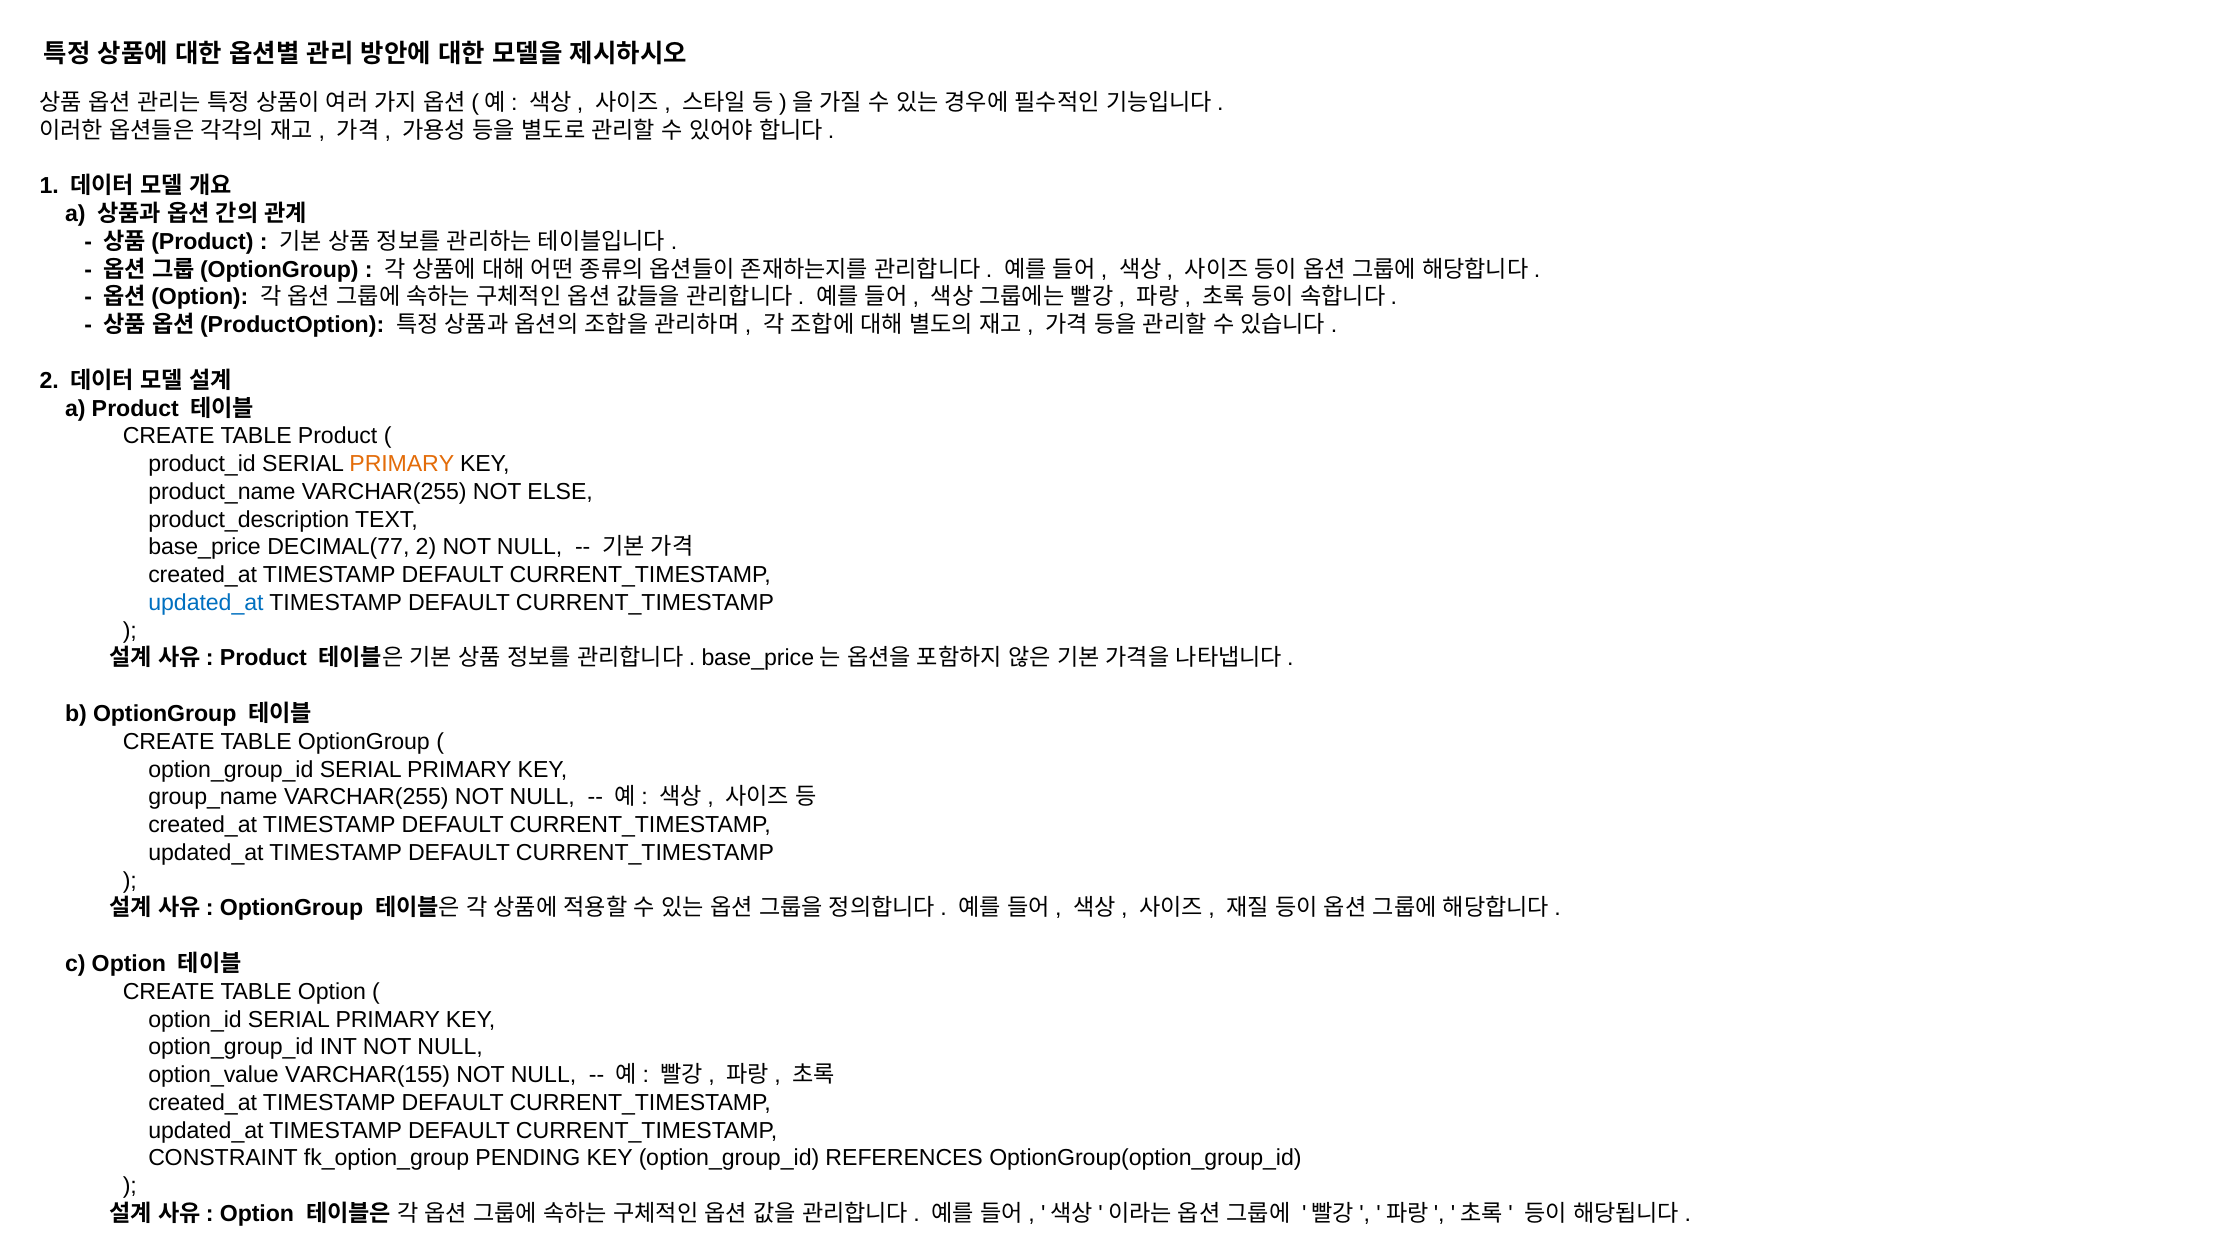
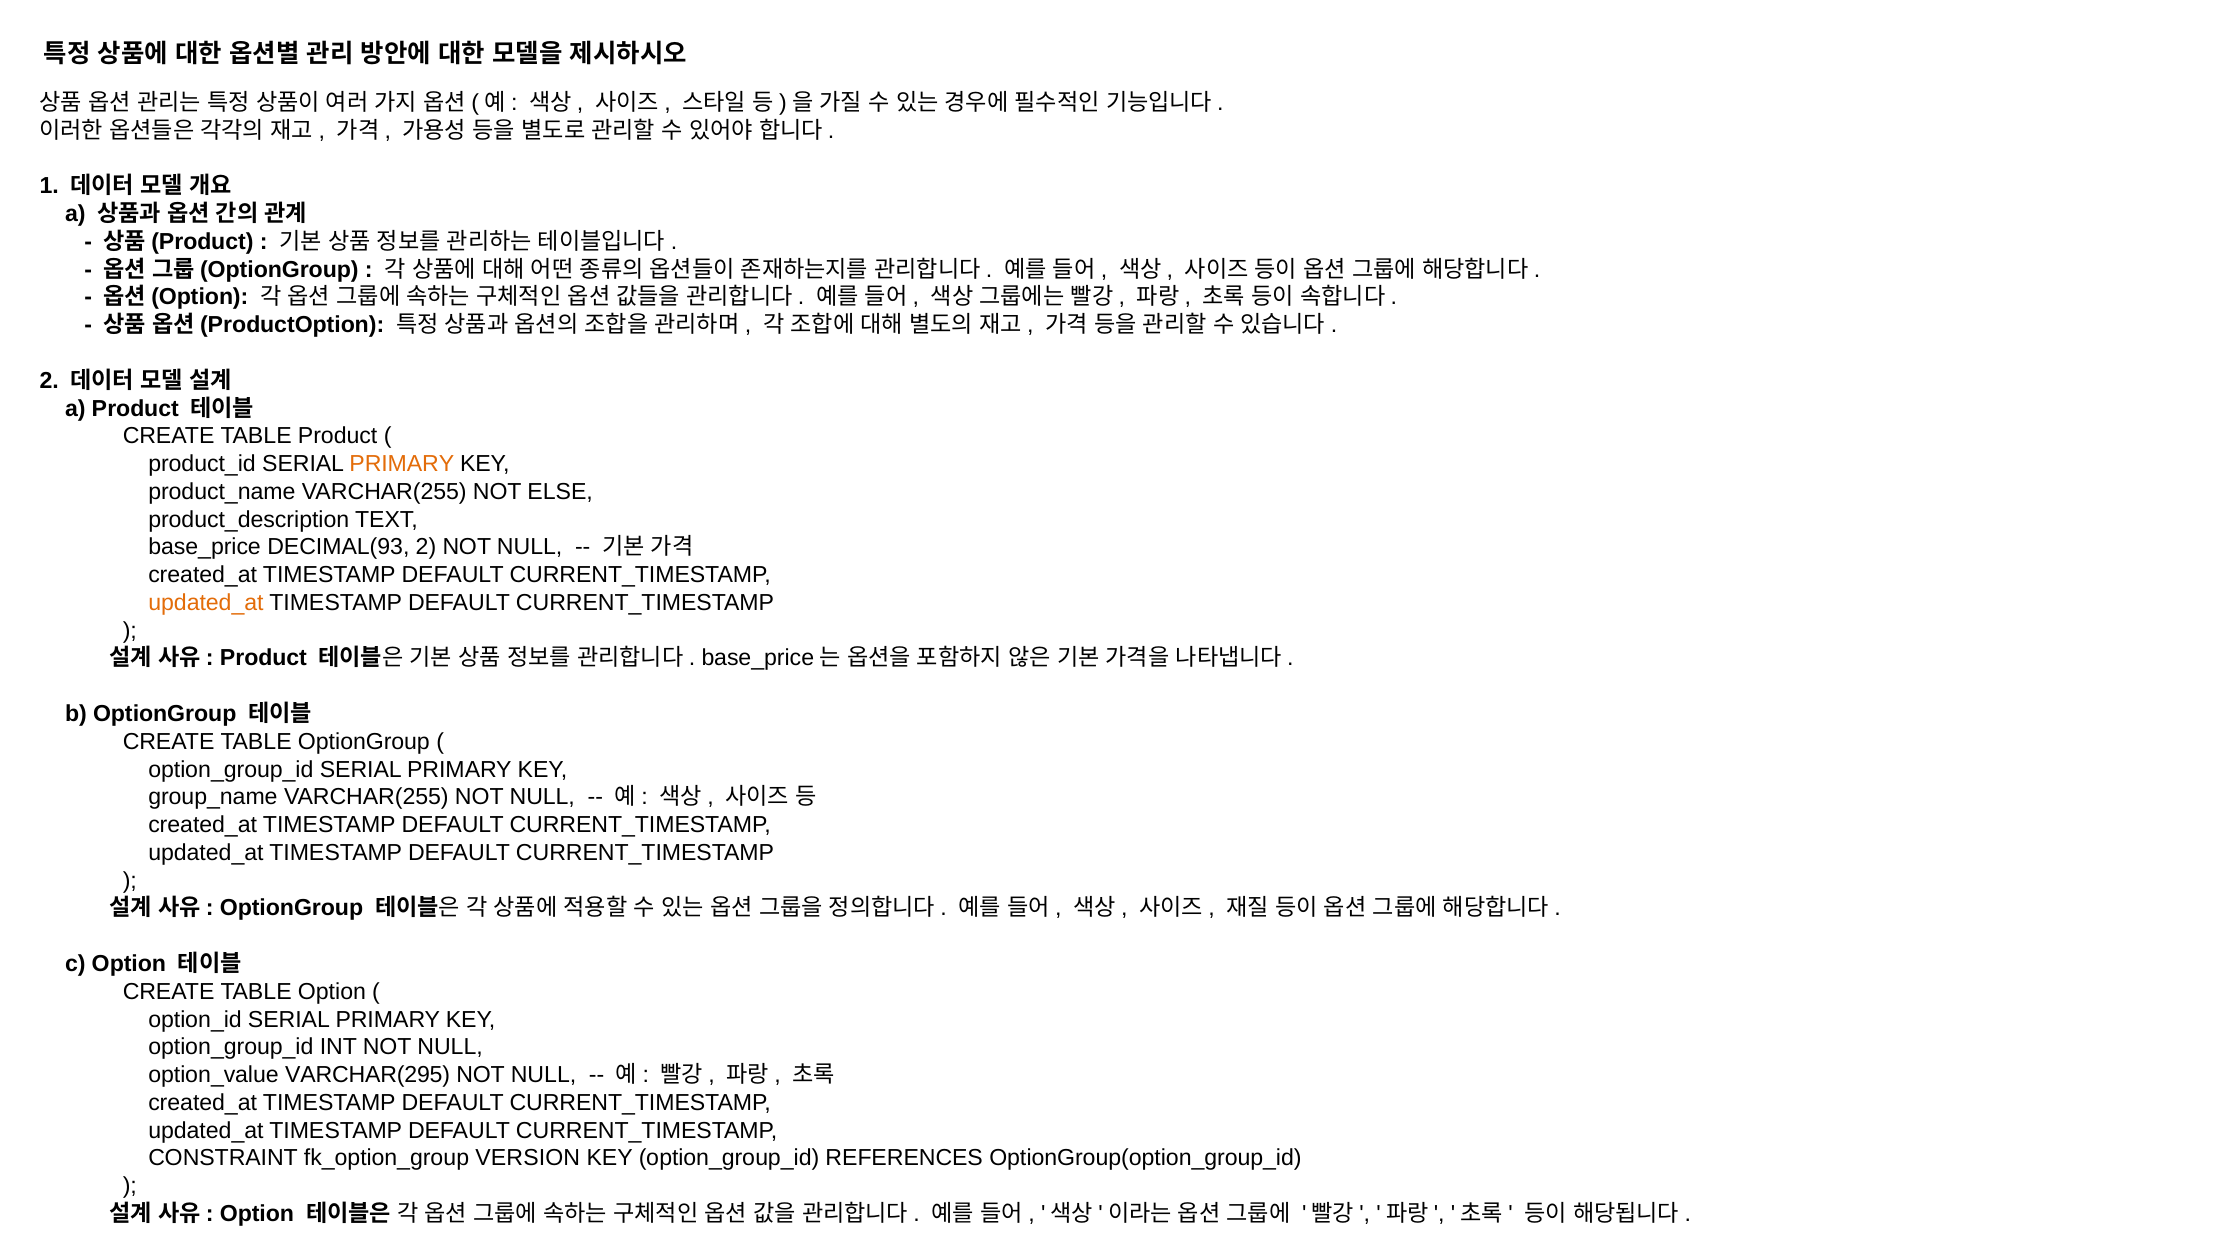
DECIMAL(77: DECIMAL(77 -> DECIMAL(93 (338, 547)
updated_at colour: blue -> orange (206, 603)
VARCHAR(155: VARCHAR(155 -> VARCHAR(295 (368, 1075)
PENDING: PENDING -> VERSION (528, 1159)
